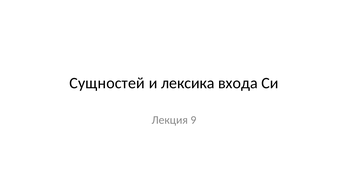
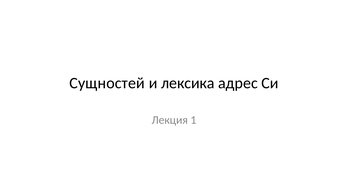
входа: входа -> адрес (238, 83)
9: 9 -> 1 (193, 120)
